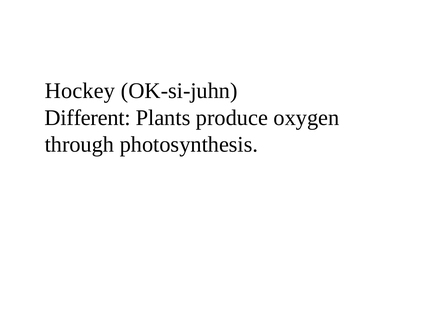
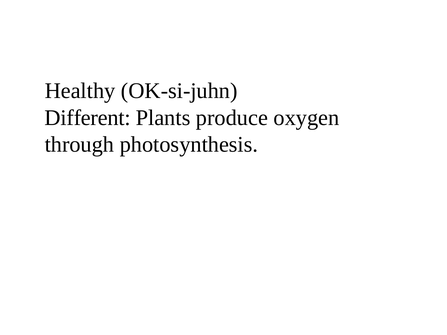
Hockey: Hockey -> Healthy (80, 91)
